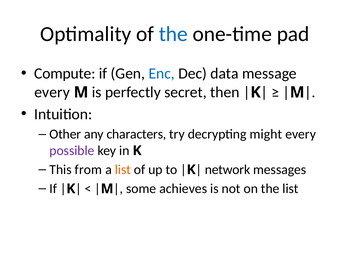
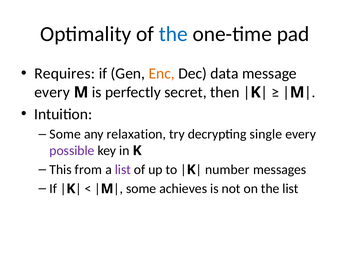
Compute: Compute -> Requires (65, 73)
Enc colour: blue -> orange (162, 73)
Other: Other -> Some (65, 134)
characters: characters -> relaxation (136, 134)
might: might -> single (266, 134)
list colour: orange -> purple (123, 169)
network: network -> number (227, 169)
